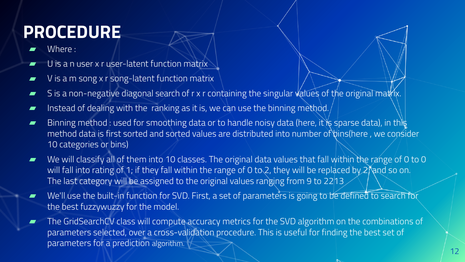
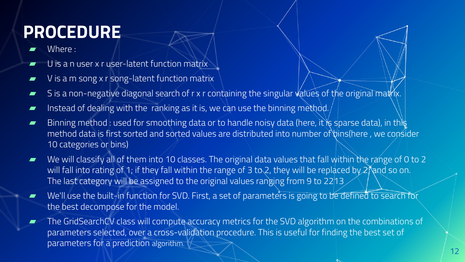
0 to 0: 0 -> 2 (424, 159)
0: 0 -> 3 (250, 170)
fuzzywuzzy: fuzzywuzzy -> decompose (102, 206)
